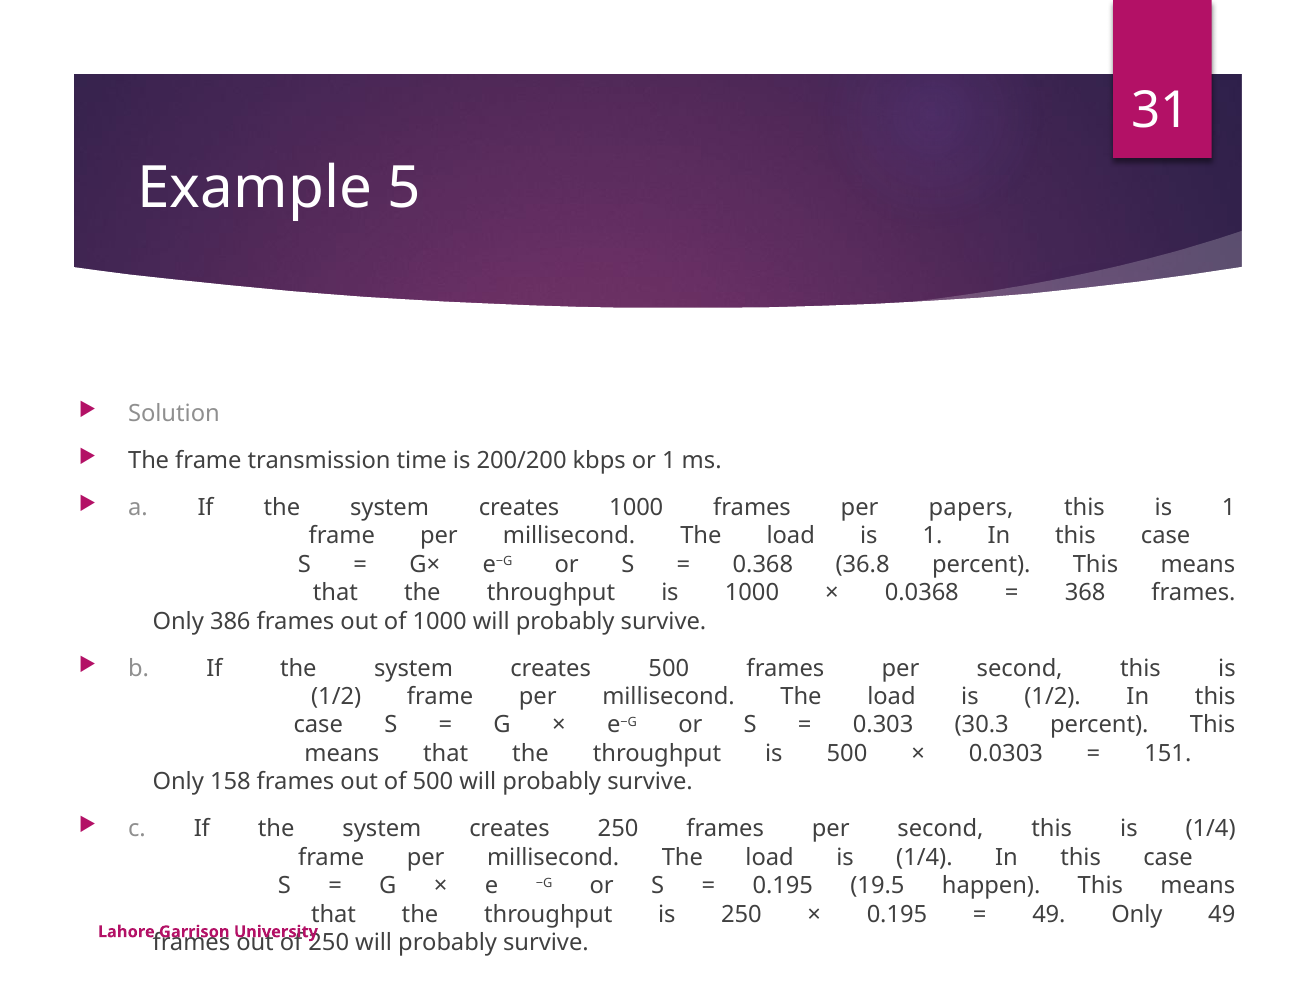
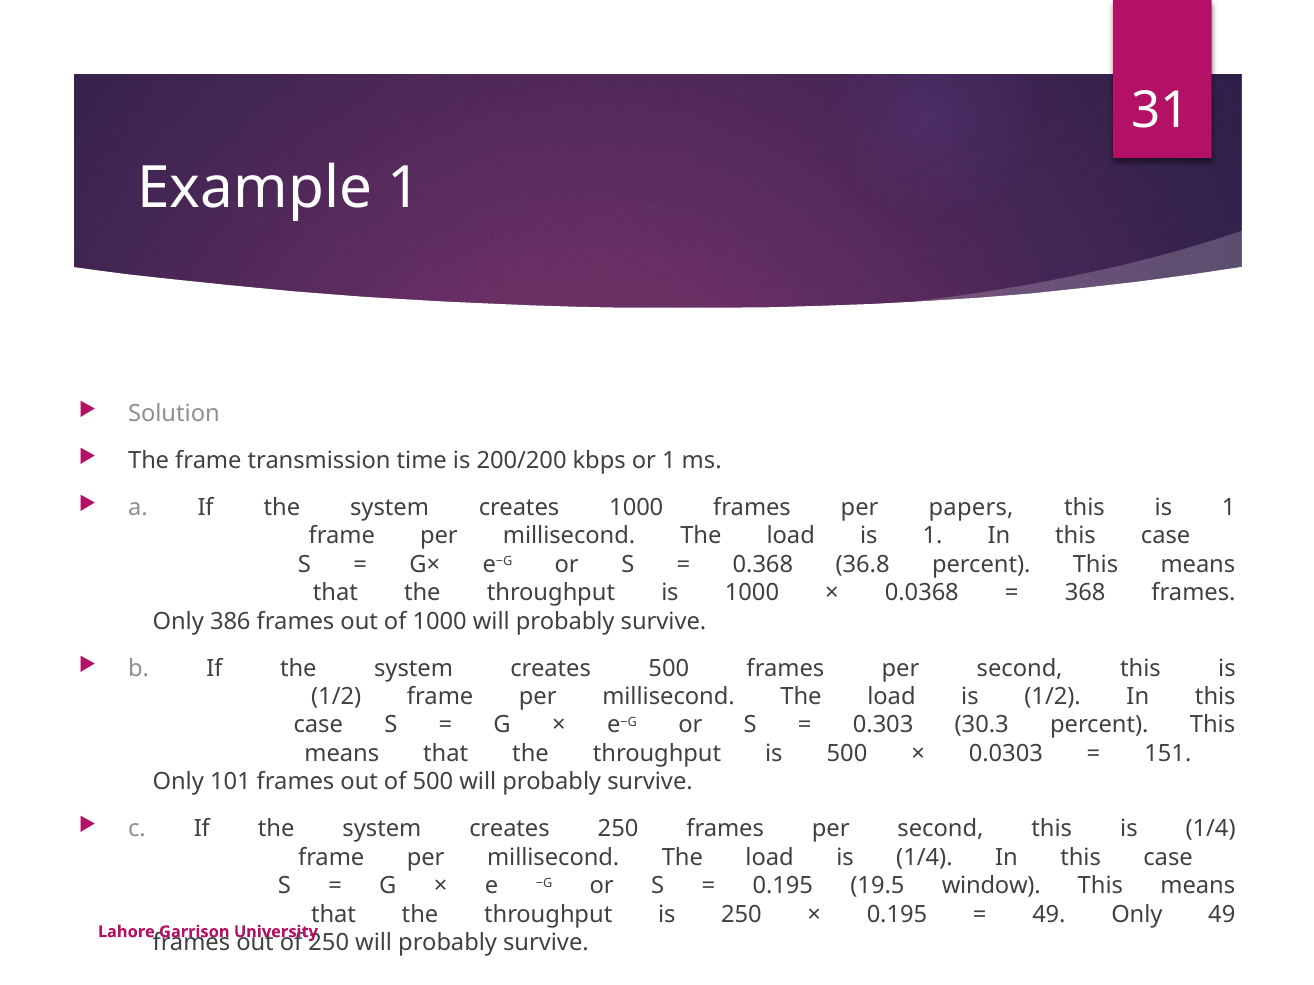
Example 5: 5 -> 1 (404, 188)
158: 158 -> 101 (230, 783)
happen: happen -> window (991, 886)
